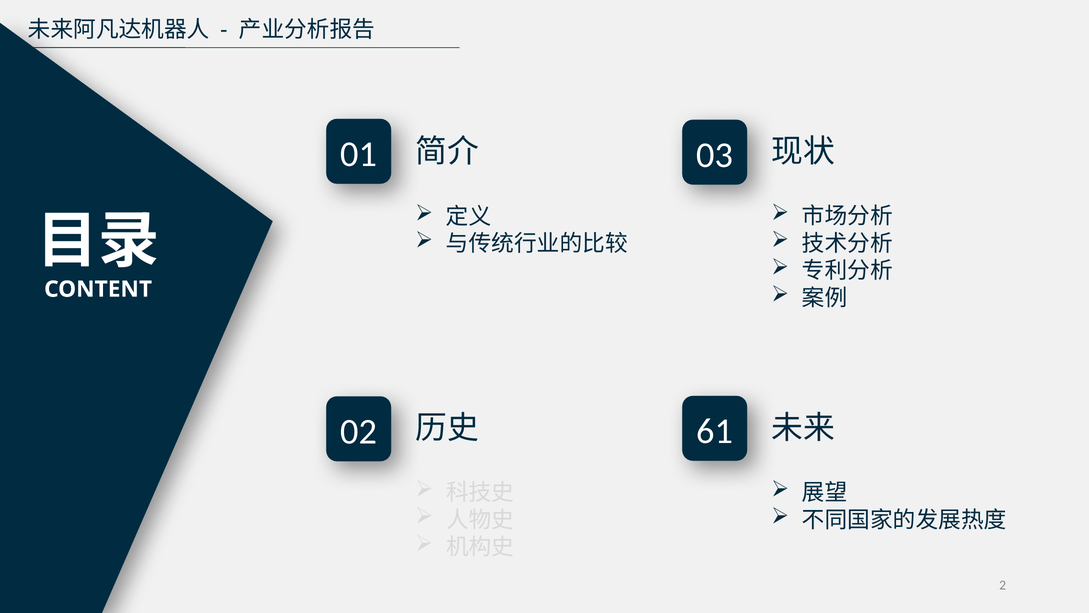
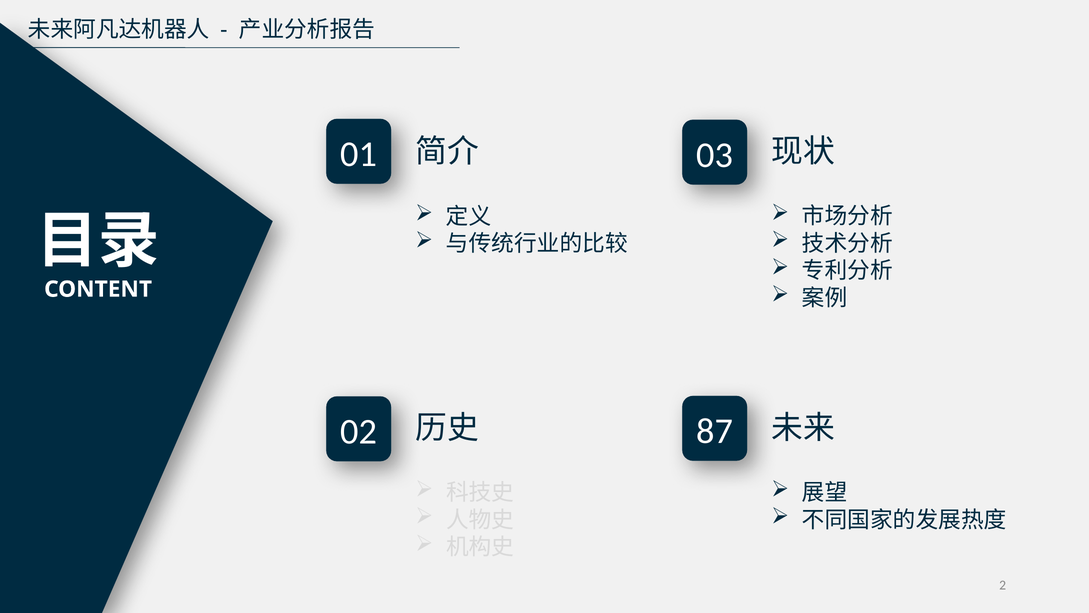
61: 61 -> 87 (715, 431)
